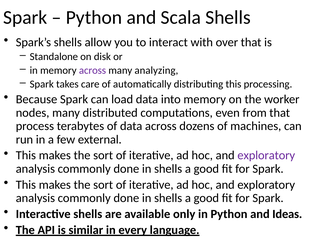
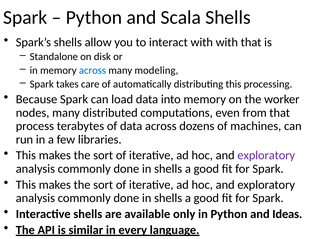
with over: over -> with (227, 42)
across colour: purple -> blue (92, 70)
analyzing: analyzing -> modeling (156, 70)
external: external -> libraries (100, 140)
